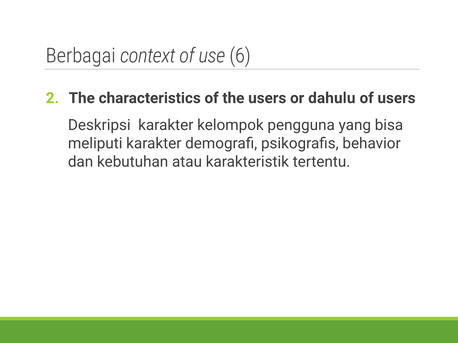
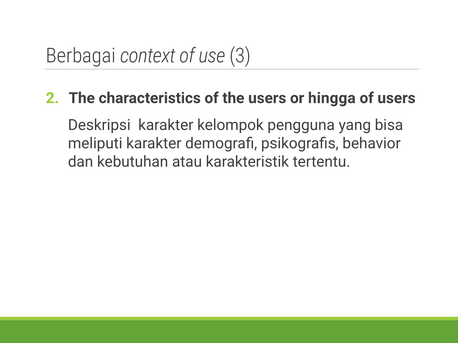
6: 6 -> 3 (240, 56)
dahulu: dahulu -> hingga (332, 98)
